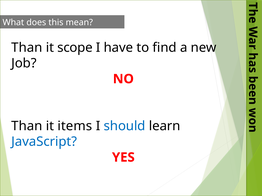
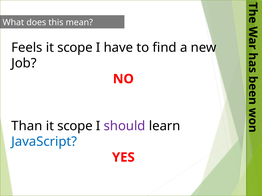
Than: Than -> Feels (27, 48)
items: items -> scope (75, 126)
should colour: blue -> purple (125, 126)
